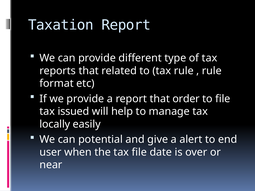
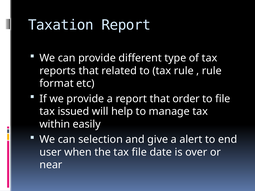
locally: locally -> within (55, 124)
potential: potential -> selection (101, 140)
